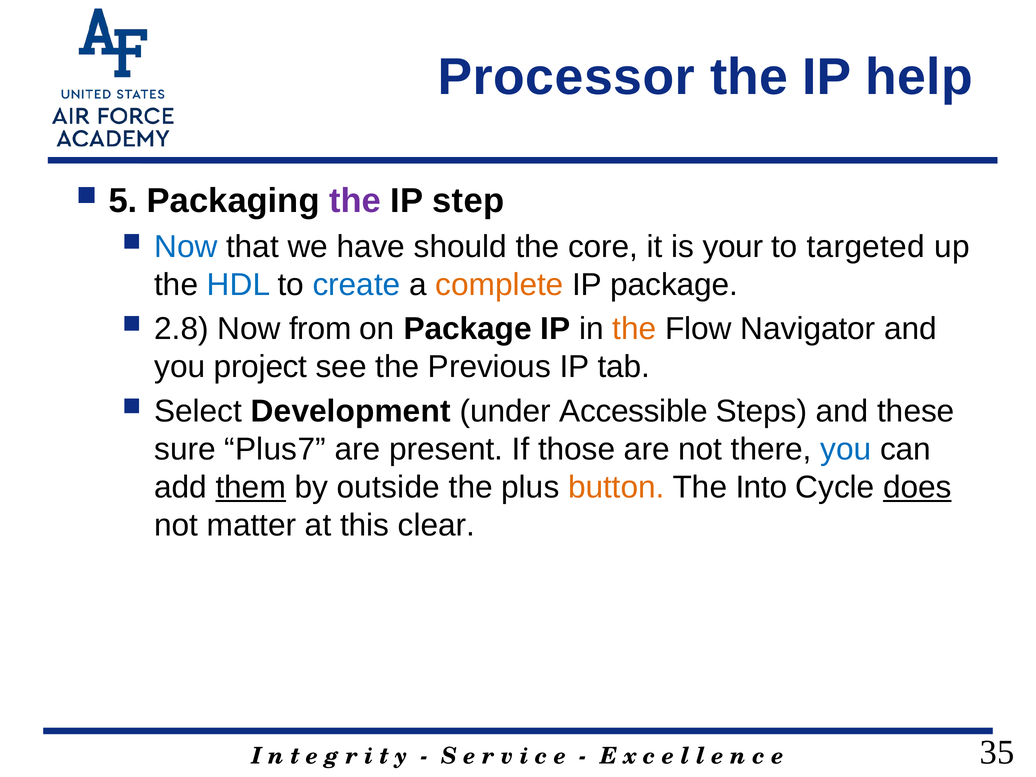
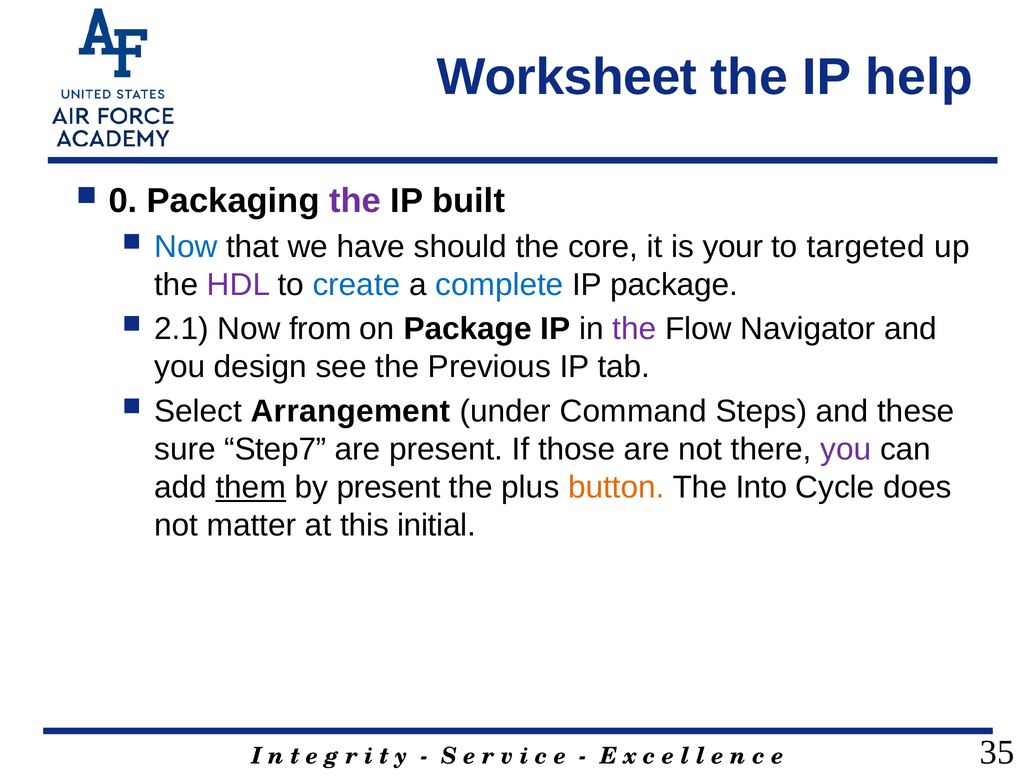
Processor: Processor -> Worksheet (567, 77)
5: 5 -> 0 (123, 201)
step: step -> built (469, 201)
HDL colour: blue -> purple (239, 285)
complete colour: orange -> blue (499, 285)
2.8: 2.8 -> 2.1 (182, 329)
the colour: orange -> purple (634, 329)
project: project -> design (260, 367)
Development: Development -> Arrangement (351, 411)
Accessible: Accessible -> Command (633, 411)
Plus7: Plus7 -> Step7 (275, 449)
you colour: blue -> purple (846, 449)
by outside: outside -> present (389, 487)
does underline: present -> none (917, 487)
clear: clear -> initial (437, 525)
